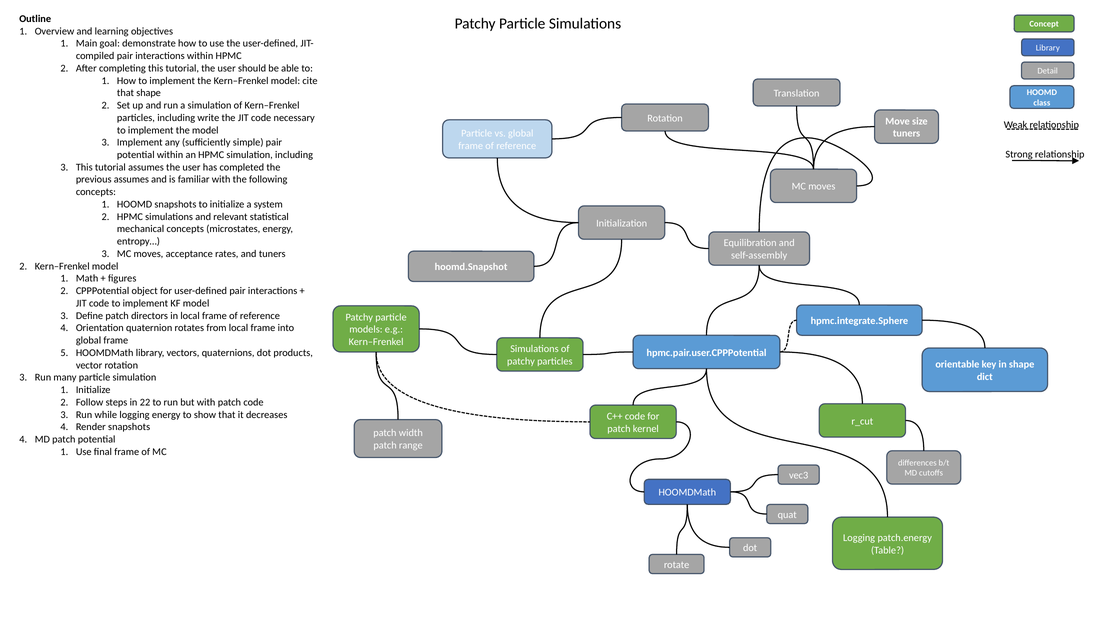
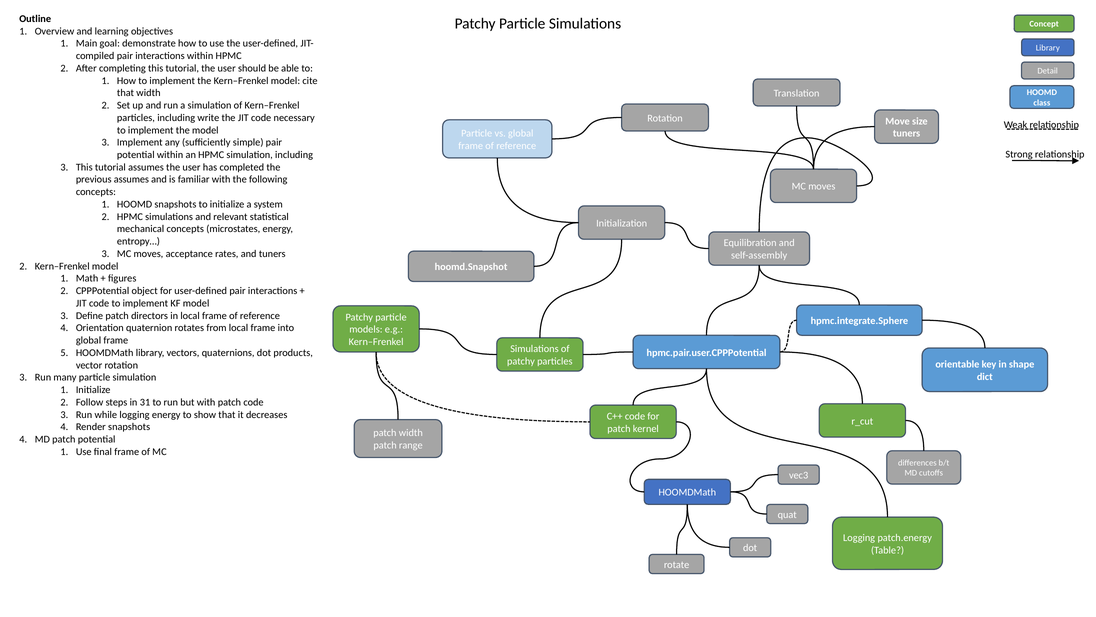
that shape: shape -> width (148, 93)
22: 22 -> 31 (145, 402)
